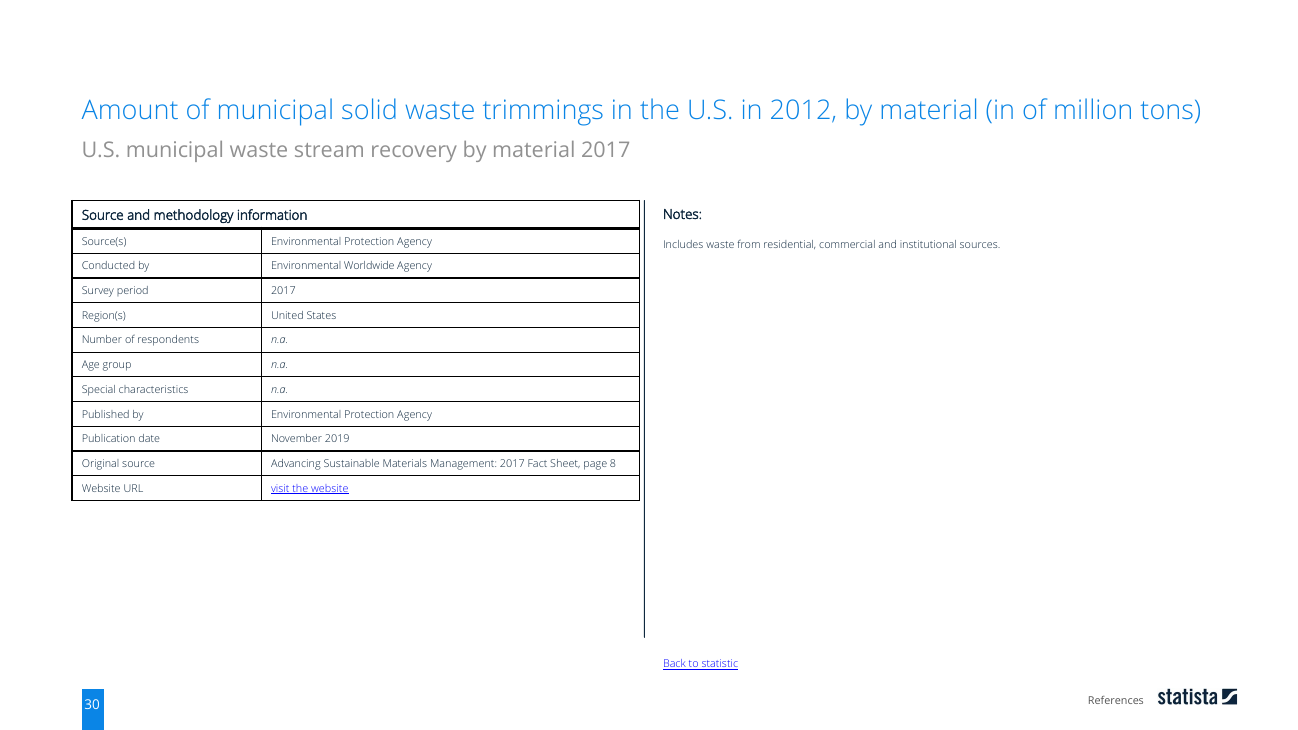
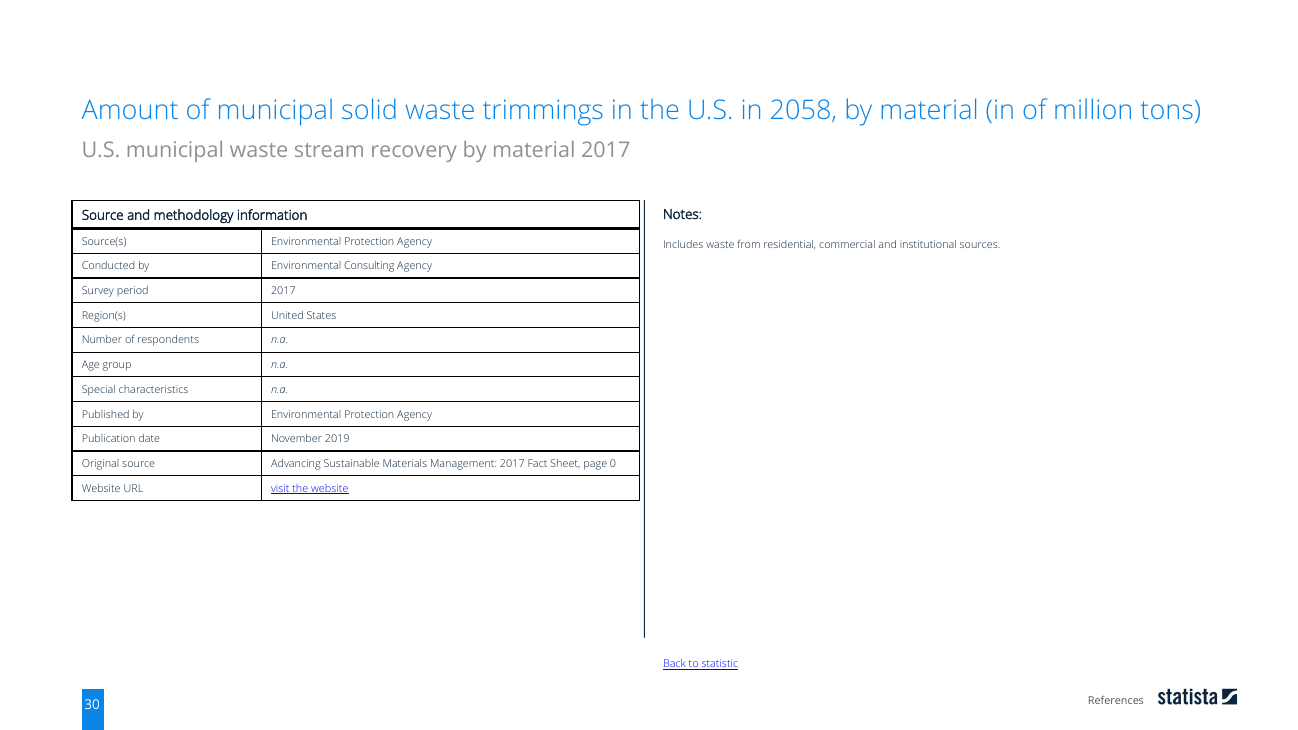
2012: 2012 -> 2058 (803, 110)
Worldwide: Worldwide -> Consulting (369, 266)
8: 8 -> 0 (613, 464)
